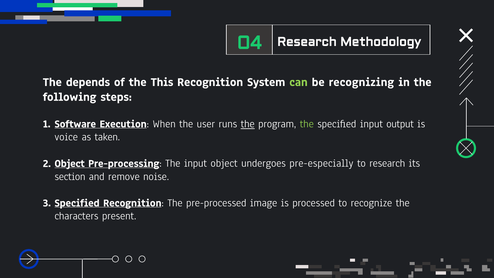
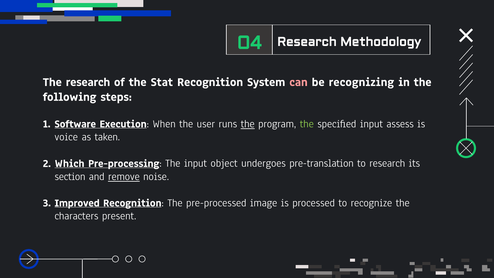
The depends: depends -> research (88, 82)
This: This -> Stat (162, 82)
can colour: light green -> pink (298, 82)
output: output -> assess (400, 124)
Object: Object -> Which (70, 163)
pre-especially: pre-especially -> pre-translation (322, 163)
remove underline: none -> present (124, 176)
Specified: Specified -> Improved (77, 203)
